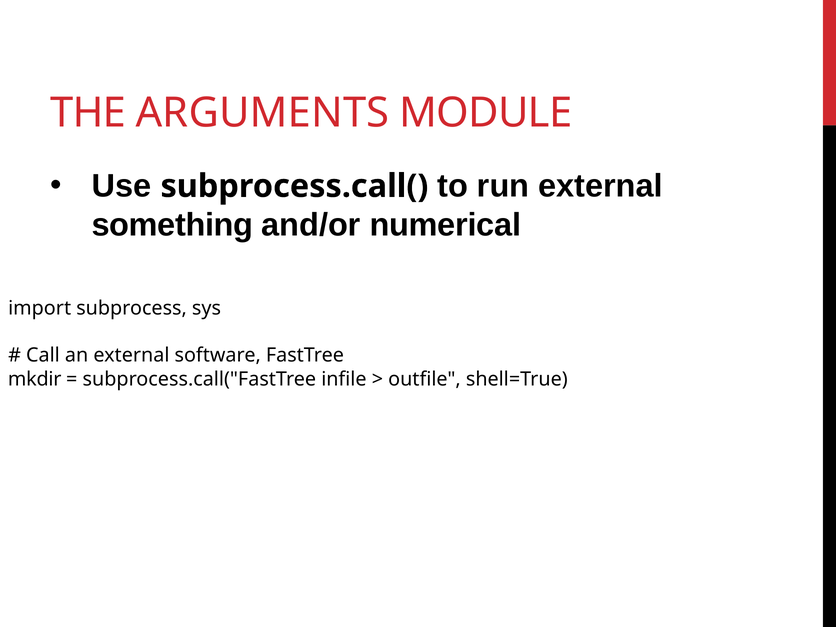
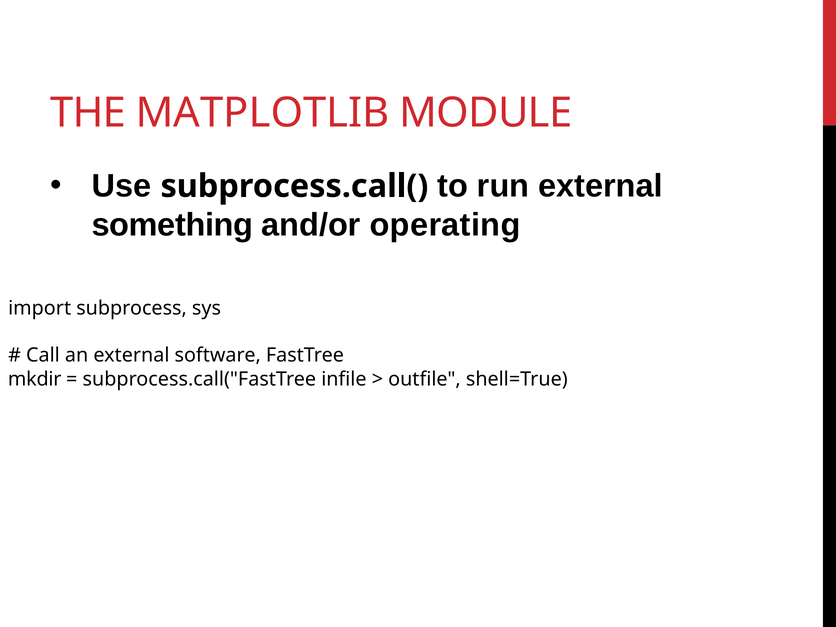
ARGUMENTS: ARGUMENTS -> MATPLOTLIB (263, 113)
numerical: numerical -> operating (445, 225)
